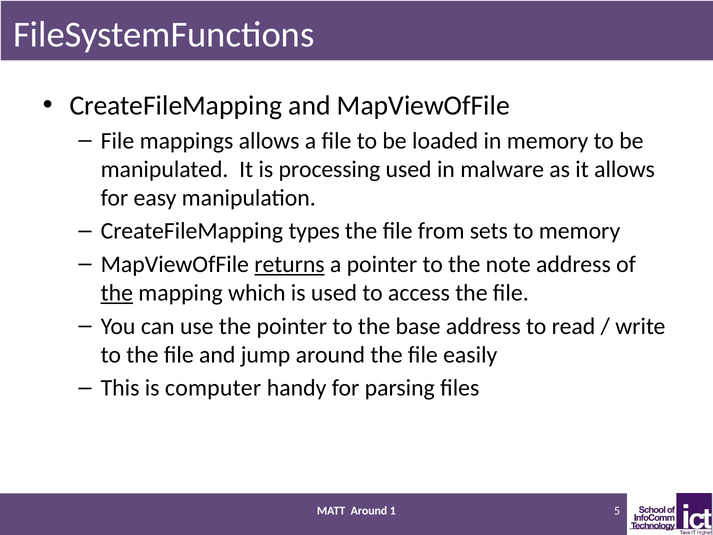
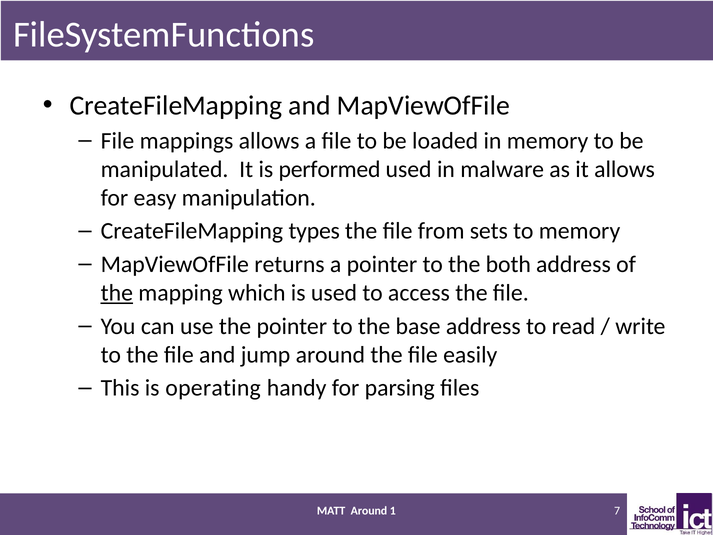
processing: processing -> performed (330, 169)
returns underline: present -> none (289, 264)
note: note -> both (508, 264)
computer: computer -> operating (213, 388)
5: 5 -> 7 (617, 511)
